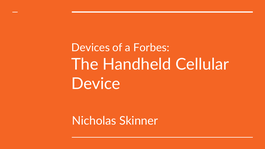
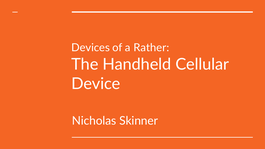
Forbes: Forbes -> Rather (151, 48)
